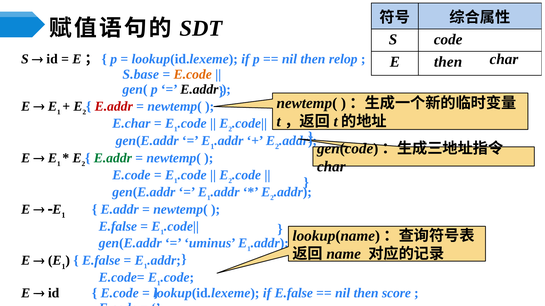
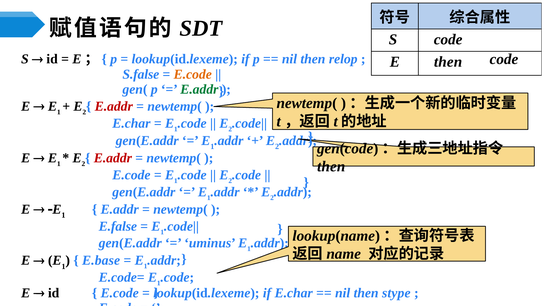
char: char -> code (504, 59)
S.base: S.base -> S.false (141, 74)
E.addr colour: black -> green (199, 89)
E.addr colour: green -> red (113, 158)
char: char -> then (331, 167)
E.false: E.false -> E.base (101, 261)
if E.false: E.false -> E.char (294, 294)
score: score -> stype (396, 294)
